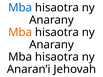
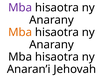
Mba colour: blue -> purple (20, 8)
